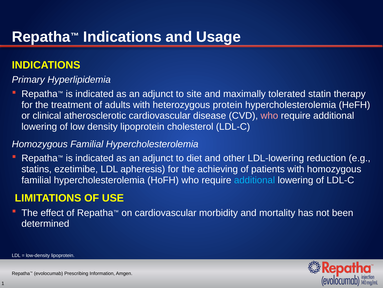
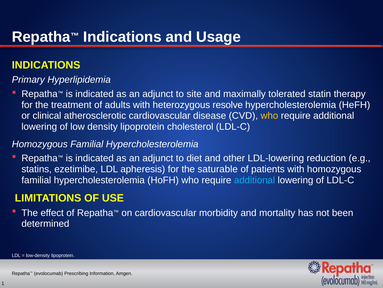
protein: protein -> resolve (228, 105)
who colour: pink -> yellow (269, 115)
achieving: achieving -> saturable (218, 169)
